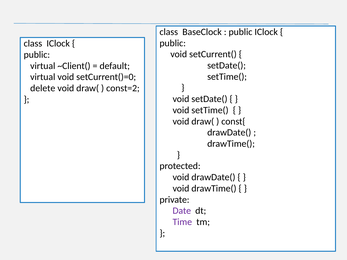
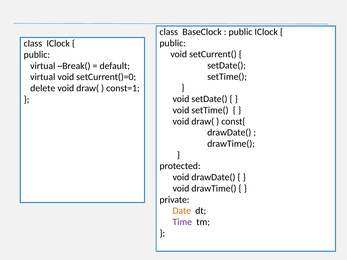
~Client(: ~Client( -> ~Break( (74, 66)
const=2: const=2 -> const=1 (123, 88)
Date colour: purple -> orange (182, 211)
